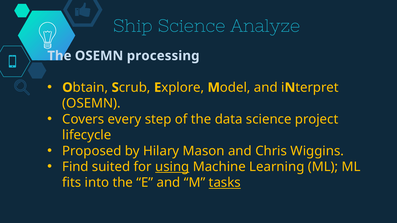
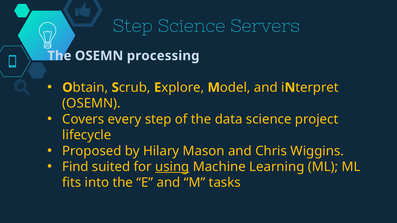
Ship: Ship -> Step (133, 26)
Analyze: Analyze -> Servers (265, 26)
tasks underline: present -> none (225, 183)
